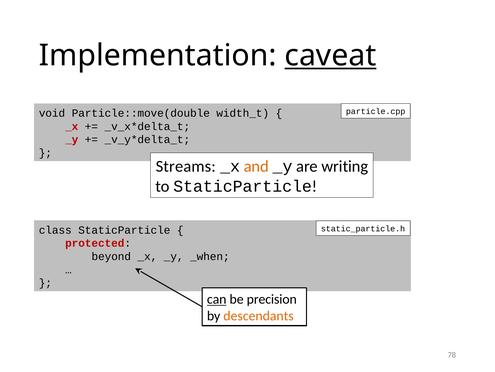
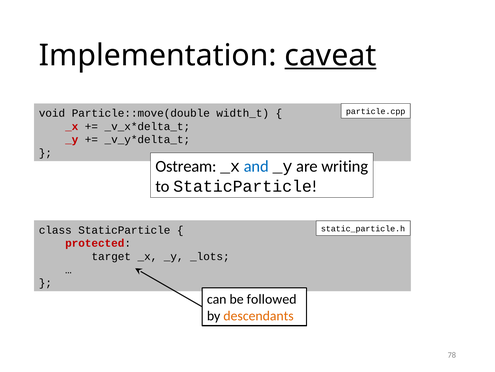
Streams: Streams -> Ostream (186, 166)
and colour: orange -> blue (256, 166)
beyond: beyond -> target (111, 256)
_when: _when -> _lots (210, 256)
can underline: present -> none (217, 299)
precision: precision -> followed (272, 299)
